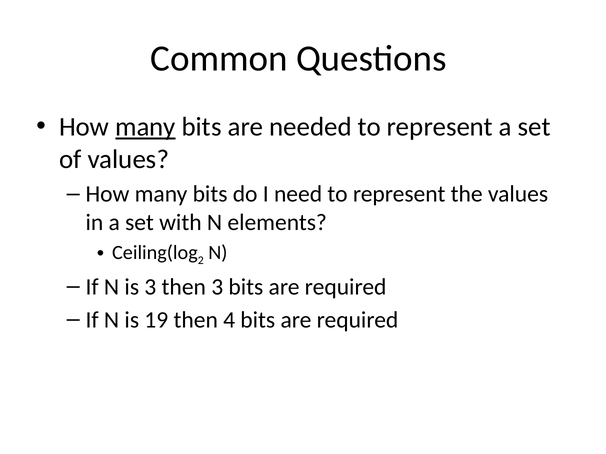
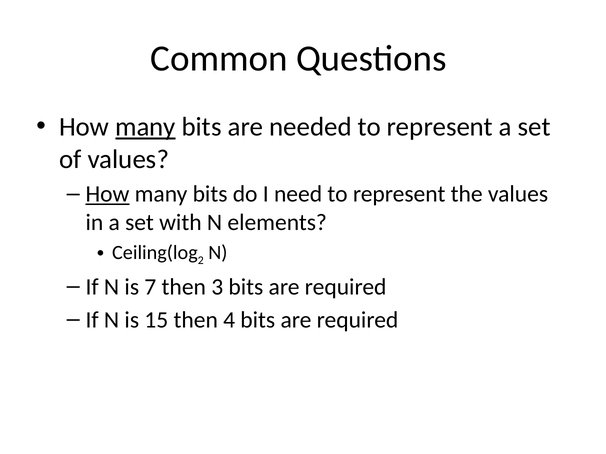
How underline: none -> present (108, 194)
is 3: 3 -> 7 (150, 287)
19: 19 -> 15 (156, 320)
